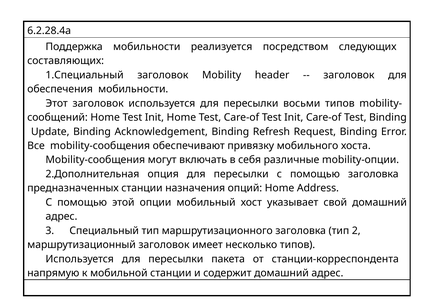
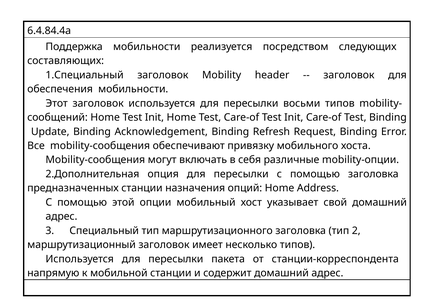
6.2.28.4a: 6.2.28.4a -> 6.4.84.4a (49, 31)
